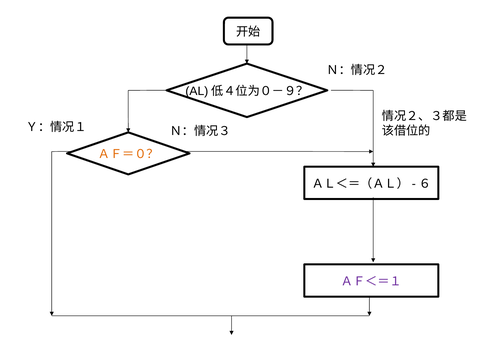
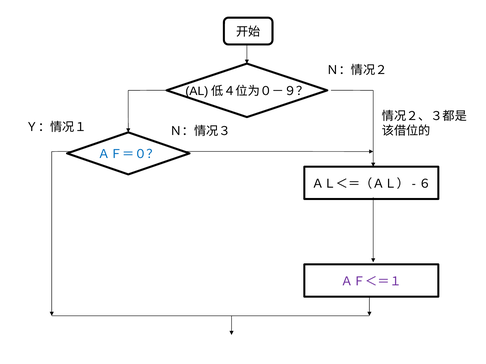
ＡＦ＝０？ colour: orange -> blue (128, 154)
